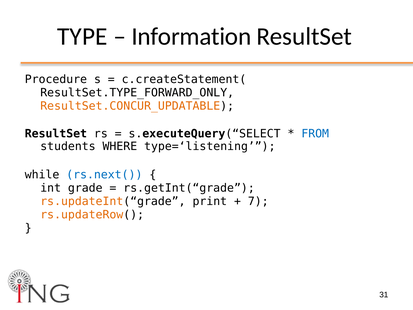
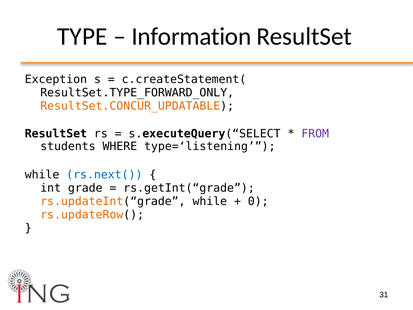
Procedure: Procedure -> Exception (56, 79)
FROM colour: blue -> purple (315, 134)
rs.updateInt(“grade print: print -> while (210, 201)
7: 7 -> 0 (258, 201)
